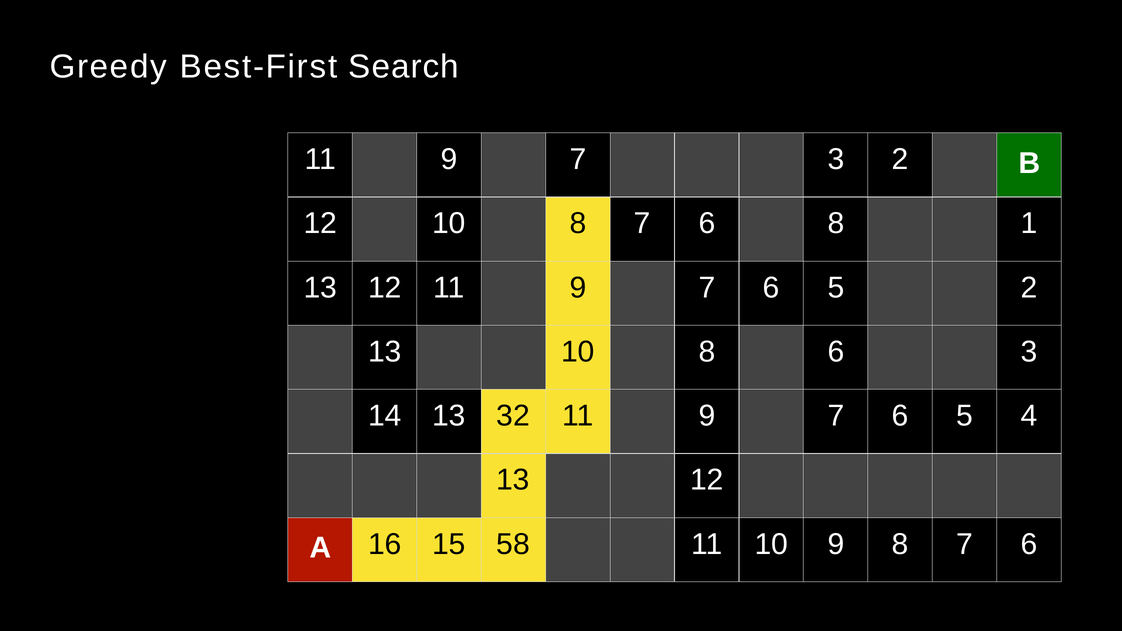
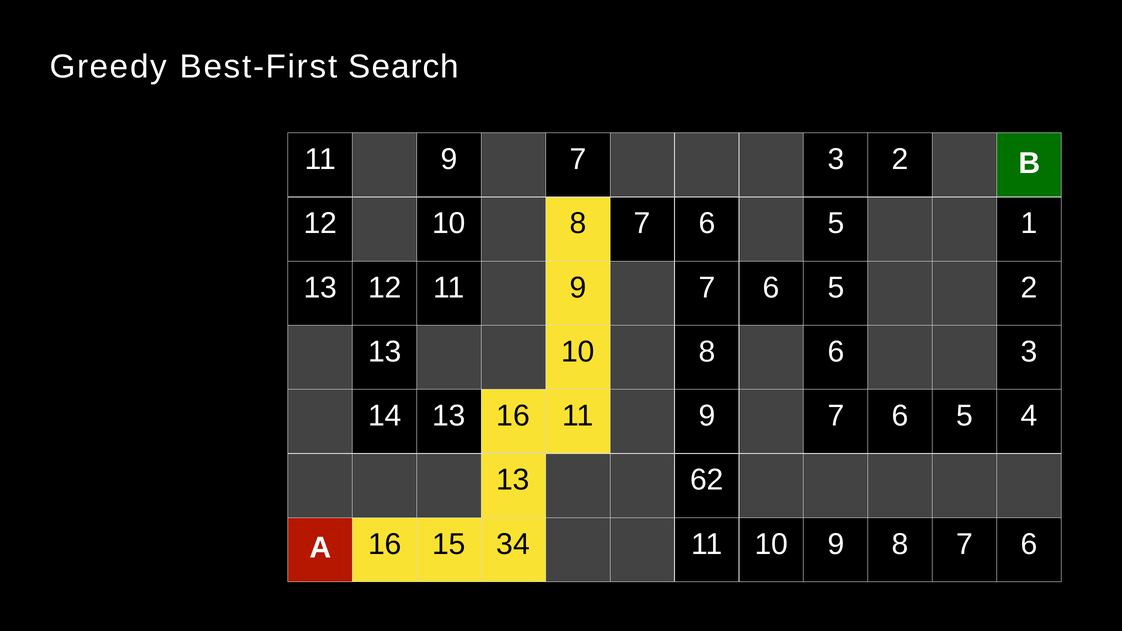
8 7 6 8: 8 -> 5 (836, 224)
13 32: 32 -> 16 (513, 416)
12: 12 -> 62 (707, 480)
58: 58 -> 34 (513, 544)
